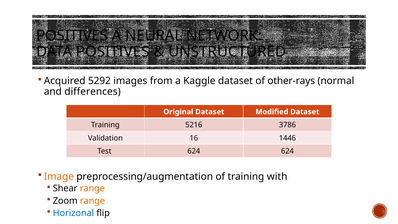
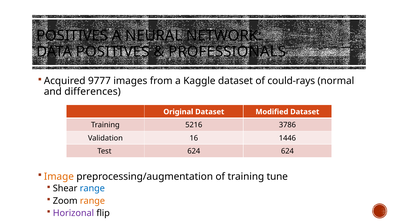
UNSTRUCTURED: UNSTRUCTURED -> PROFESSIONALS (227, 52)
5292: 5292 -> 9777 (99, 81)
other-rays: other-rays -> could-rays (291, 81)
with: with -> tune (277, 176)
range colour: orange -> blue (92, 188)
Horizonal colour: blue -> purple (73, 213)
